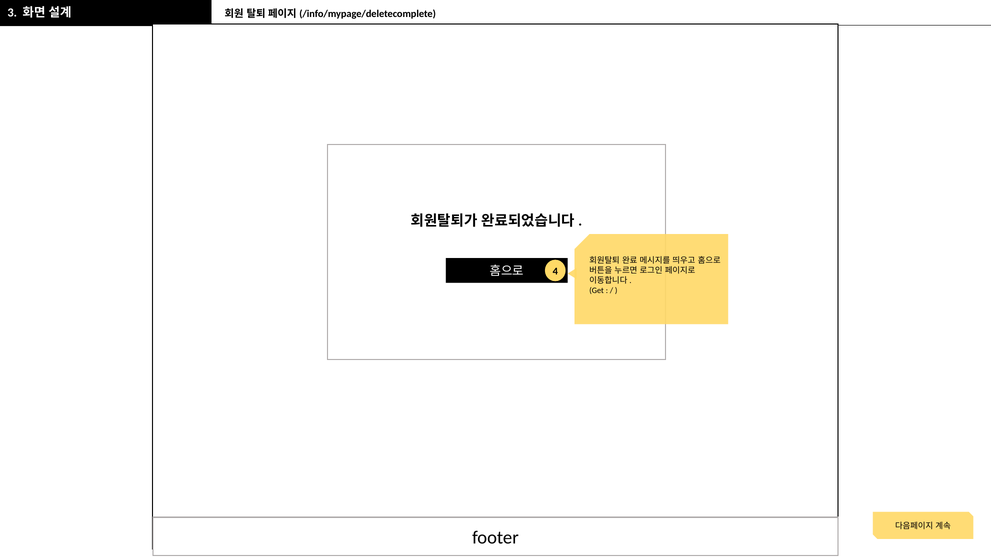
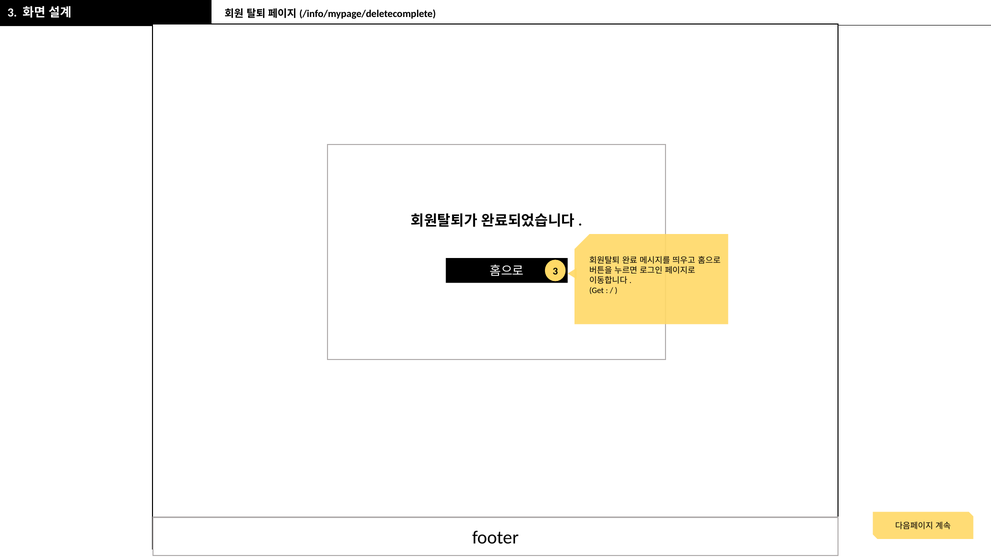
4: 4 -> 3 (555, 271)
